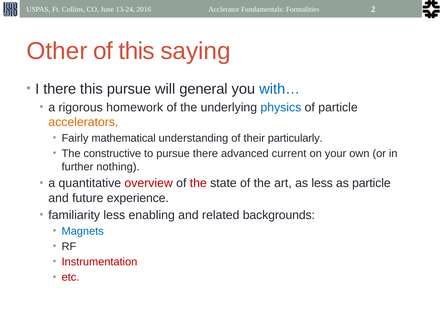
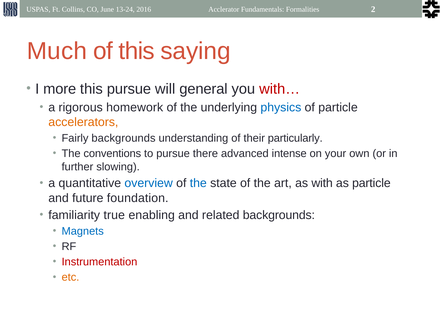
Other: Other -> Much (57, 51)
I there: there -> more (60, 89)
with… colour: blue -> red (280, 89)
Fairly mathematical: mathematical -> backgrounds (123, 138)
constructive: constructive -> conventions (112, 154)
current: current -> intense (289, 154)
nothing: nothing -> slowing (118, 167)
overview colour: red -> blue (149, 183)
the colour: red -> blue (198, 183)
as less: less -> with (322, 183)
experience: experience -> foundation (138, 198)
familiarity less: less -> true (114, 215)
etc colour: red -> orange (70, 277)
